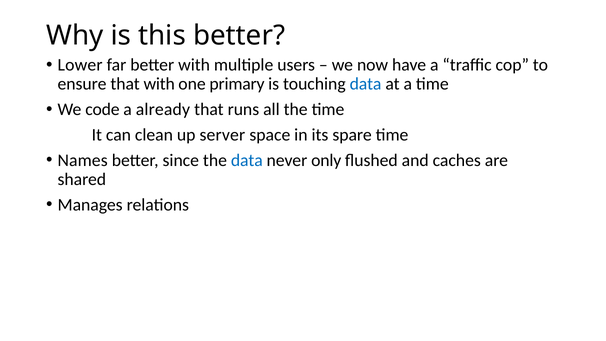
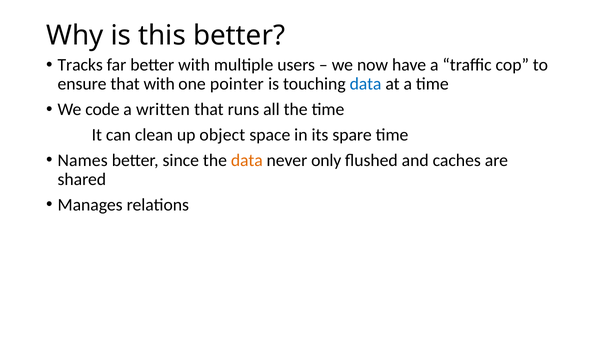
Lower: Lower -> Tracks (80, 65)
primary: primary -> pointer (237, 84)
already: already -> written (163, 109)
server: server -> object (222, 135)
data colour: blue -> orange (247, 160)
